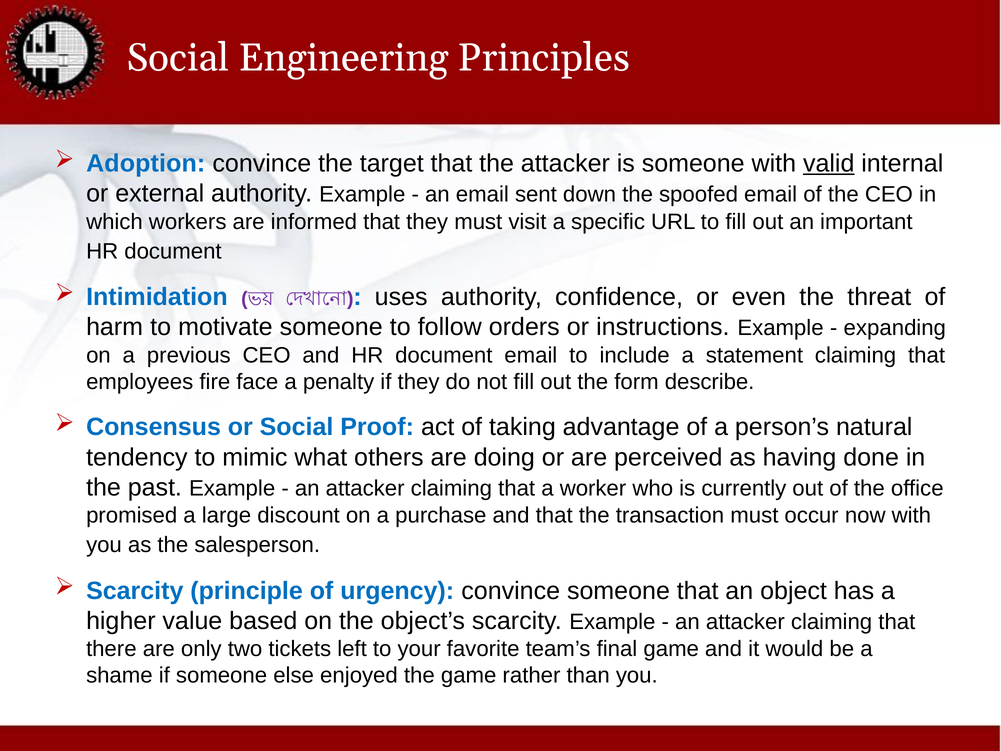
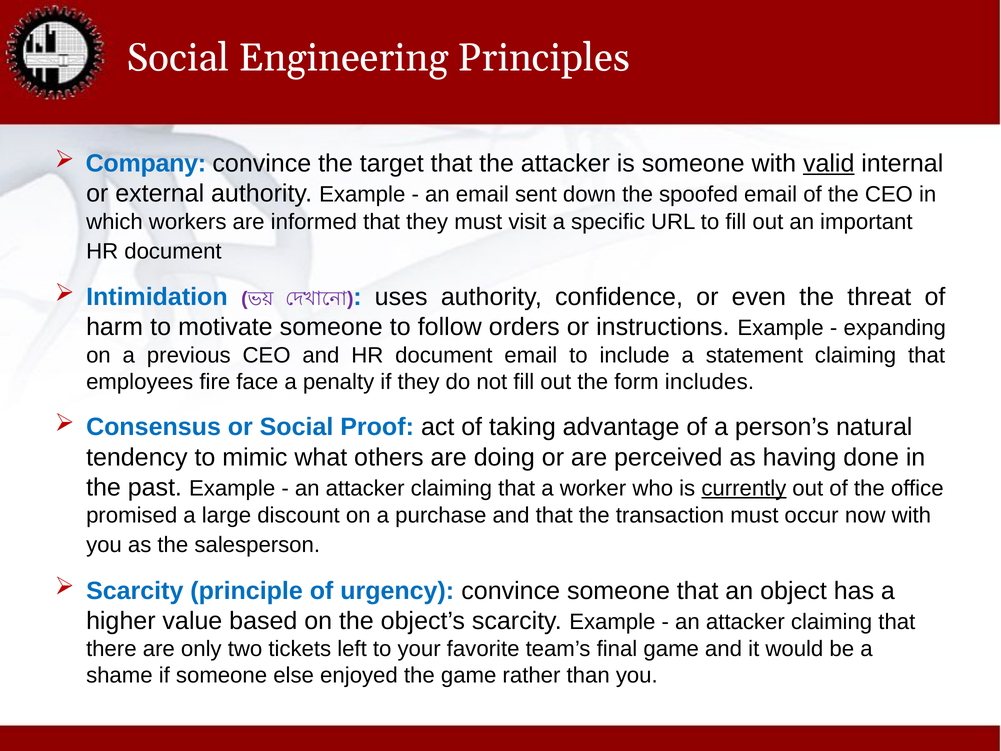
Adoption: Adoption -> Company (146, 163)
describe: describe -> includes (709, 382)
currently underline: none -> present (744, 488)
